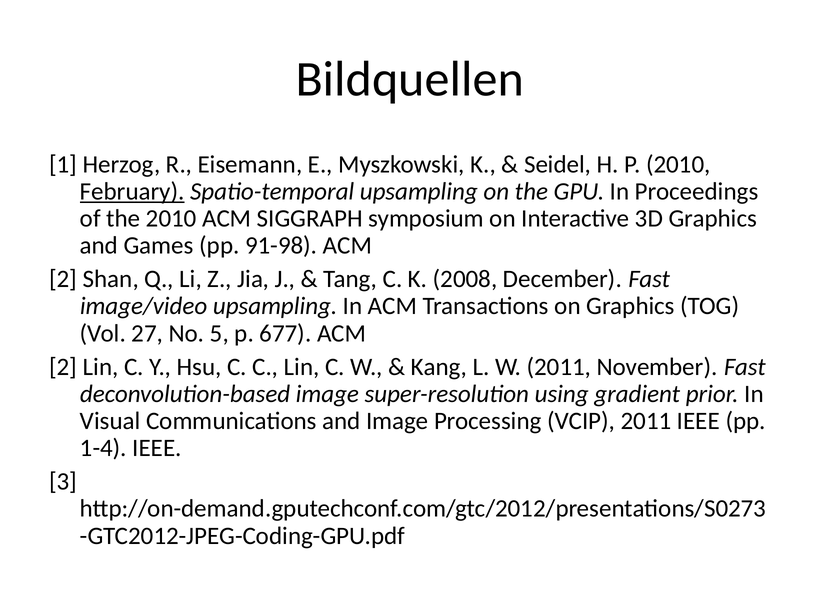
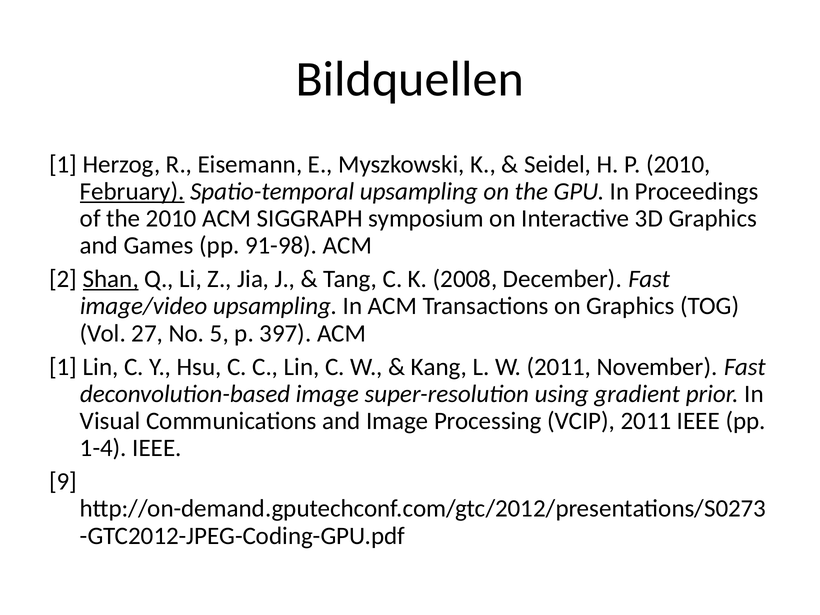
Shan underline: none -> present (111, 279)
677: 677 -> 397 (285, 333)
2: 2 -> 1 (63, 367)
3: 3 -> 9 (63, 482)
